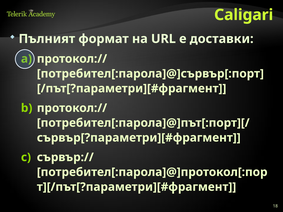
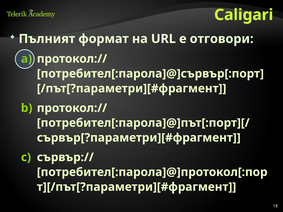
доставки: доставки -> отговори (222, 39)
